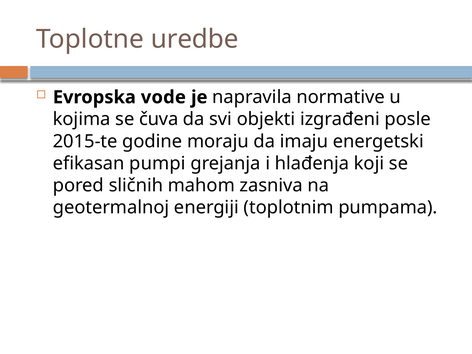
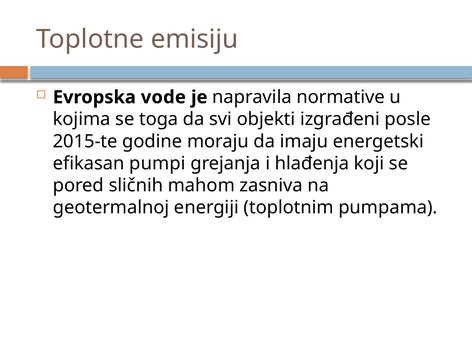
uredbe: uredbe -> emisiju (195, 39)
čuva: čuva -> toga (159, 119)
